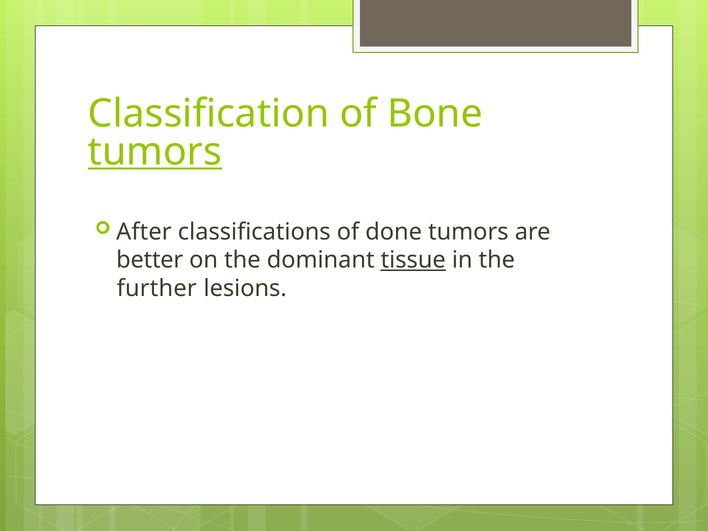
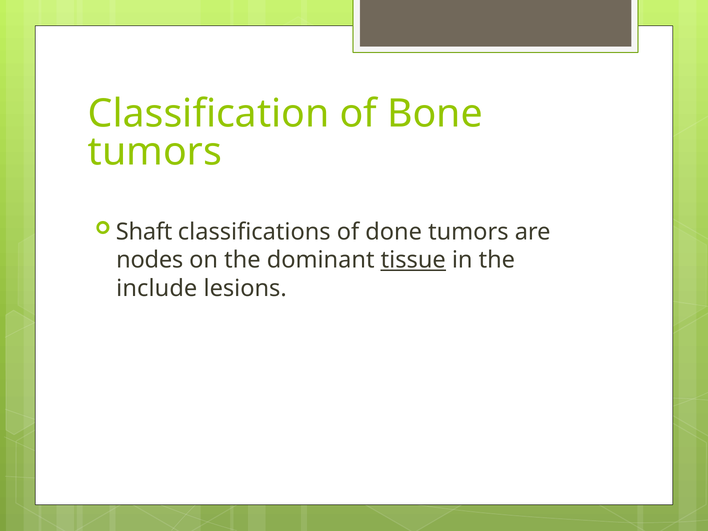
tumors underline: present -> none (155, 152)
After: After -> Shaft (144, 232)
better: better -> nodes (150, 260)
further: further -> include (157, 288)
